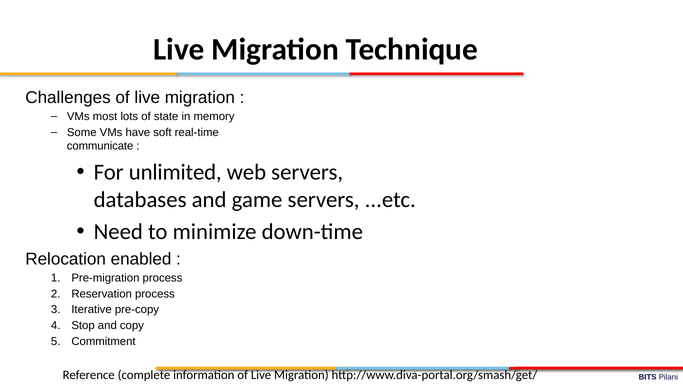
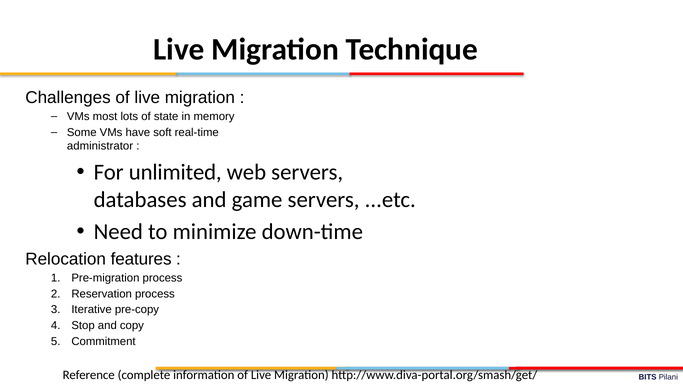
communicate: communicate -> administrator (100, 146)
enabled: enabled -> features (141, 259)
